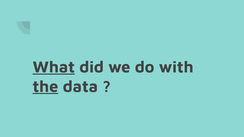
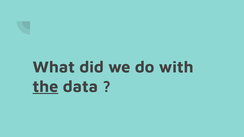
What underline: present -> none (54, 67)
